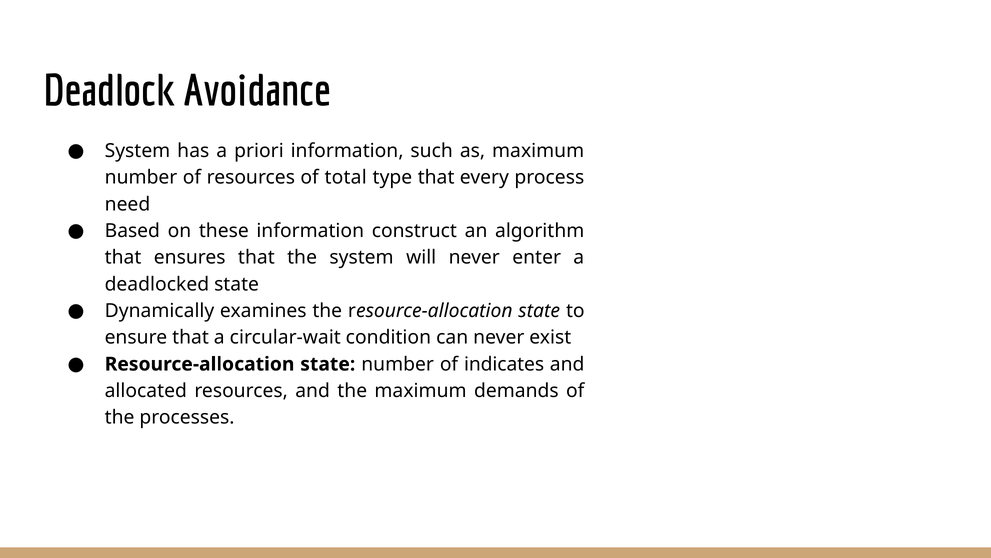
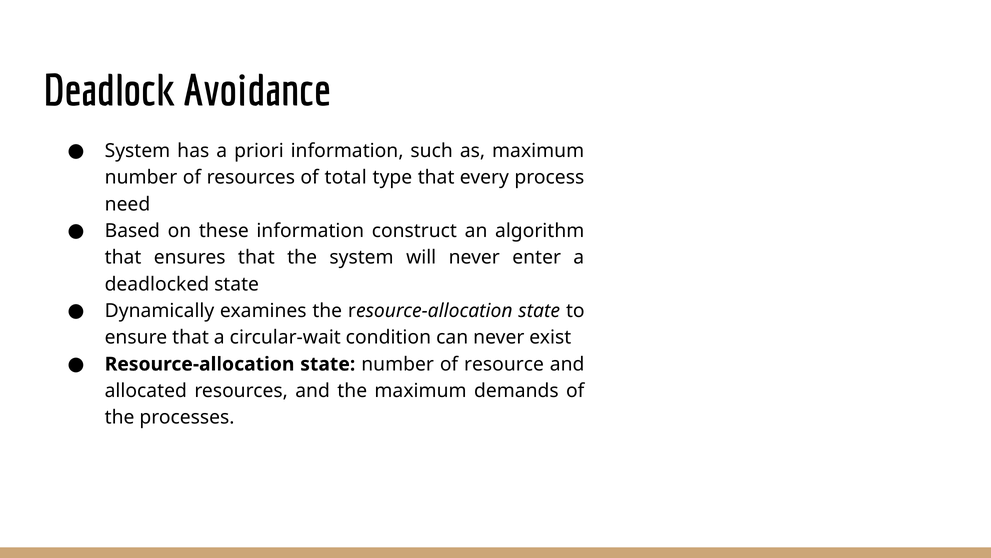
indicates: indicates -> resource (504, 364)
